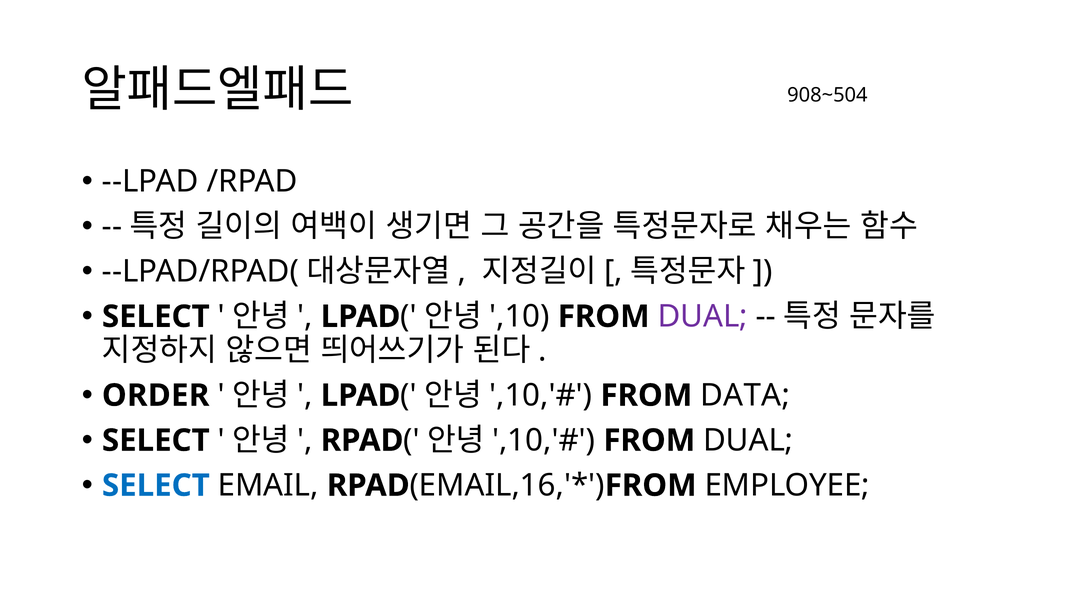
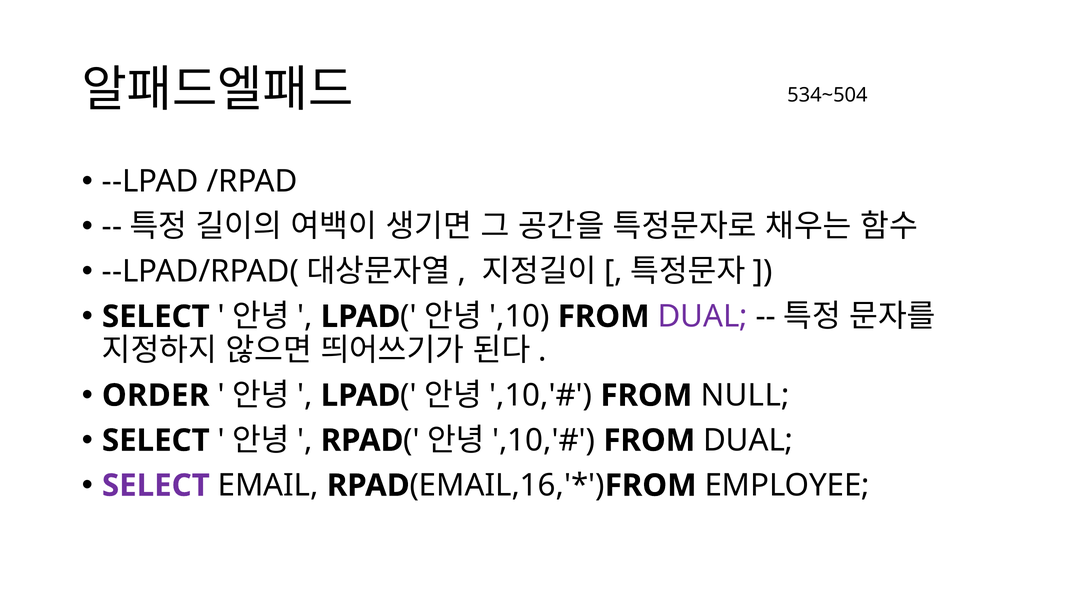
908~504: 908~504 -> 534~504 (827, 95)
DATA: DATA -> NULL (745, 395)
SELECT colour: blue -> purple (156, 485)
